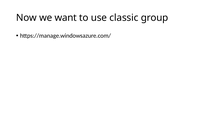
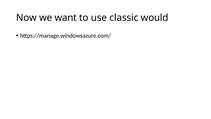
group: group -> would (155, 18)
